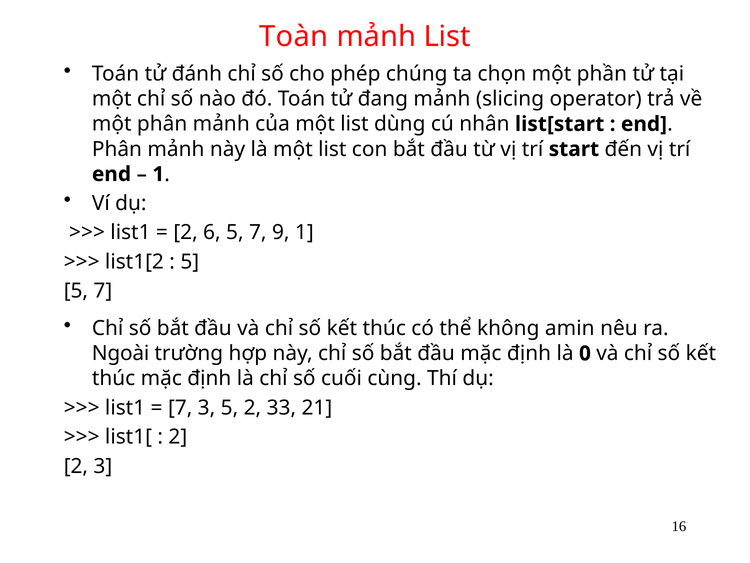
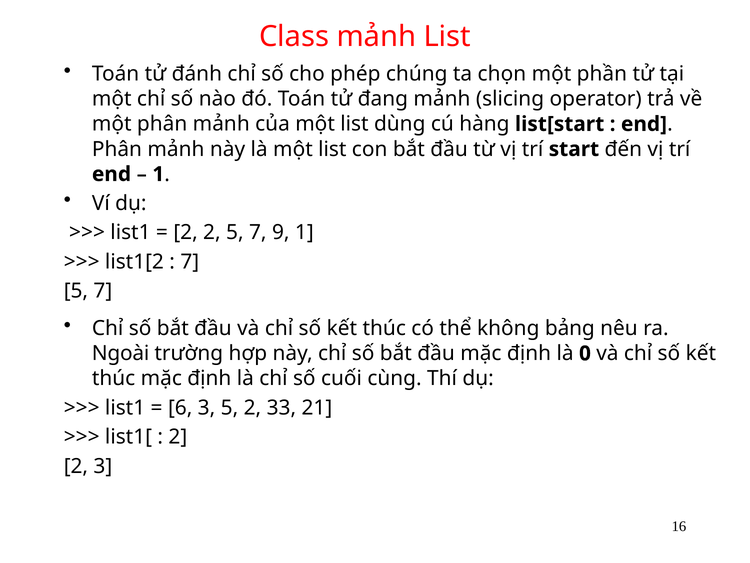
Toàn: Toàn -> Class (294, 36)
nhân: nhân -> hàng (484, 124)
6: 6 -> 2 (212, 232)
5: 5 -> 7 (190, 262)
amin: amin -> bảng (570, 328)
7: 7 -> 6 (180, 407)
